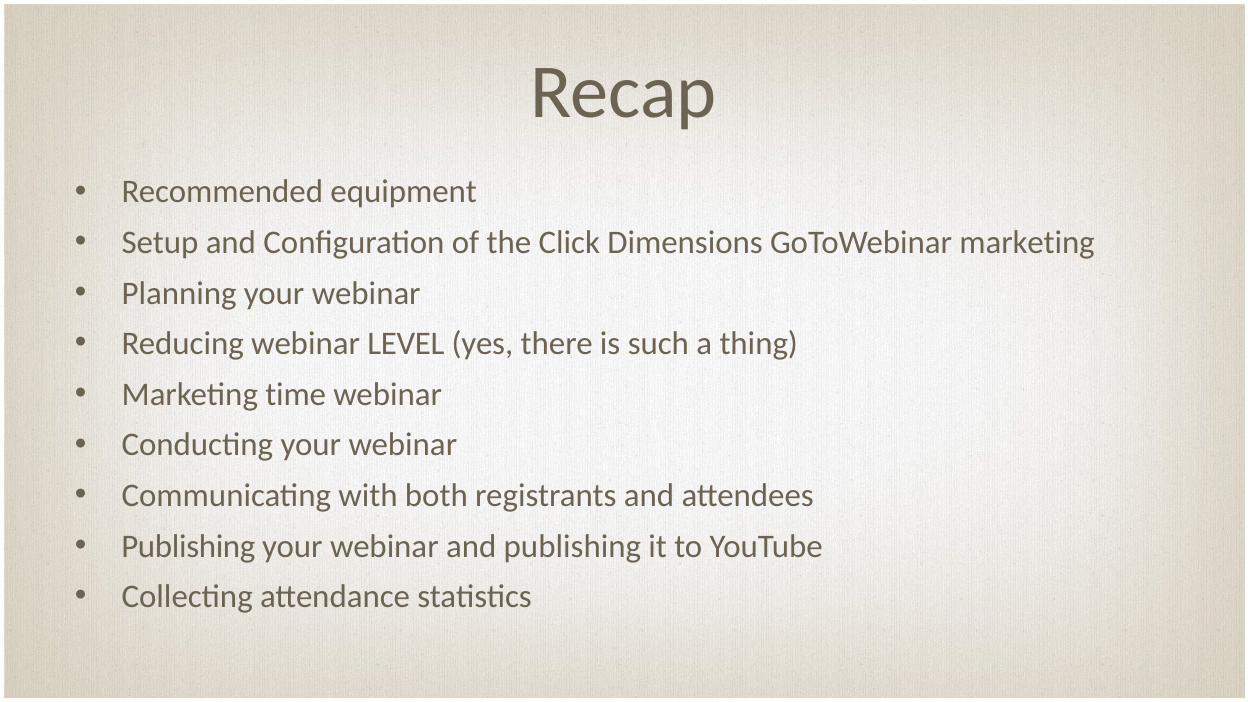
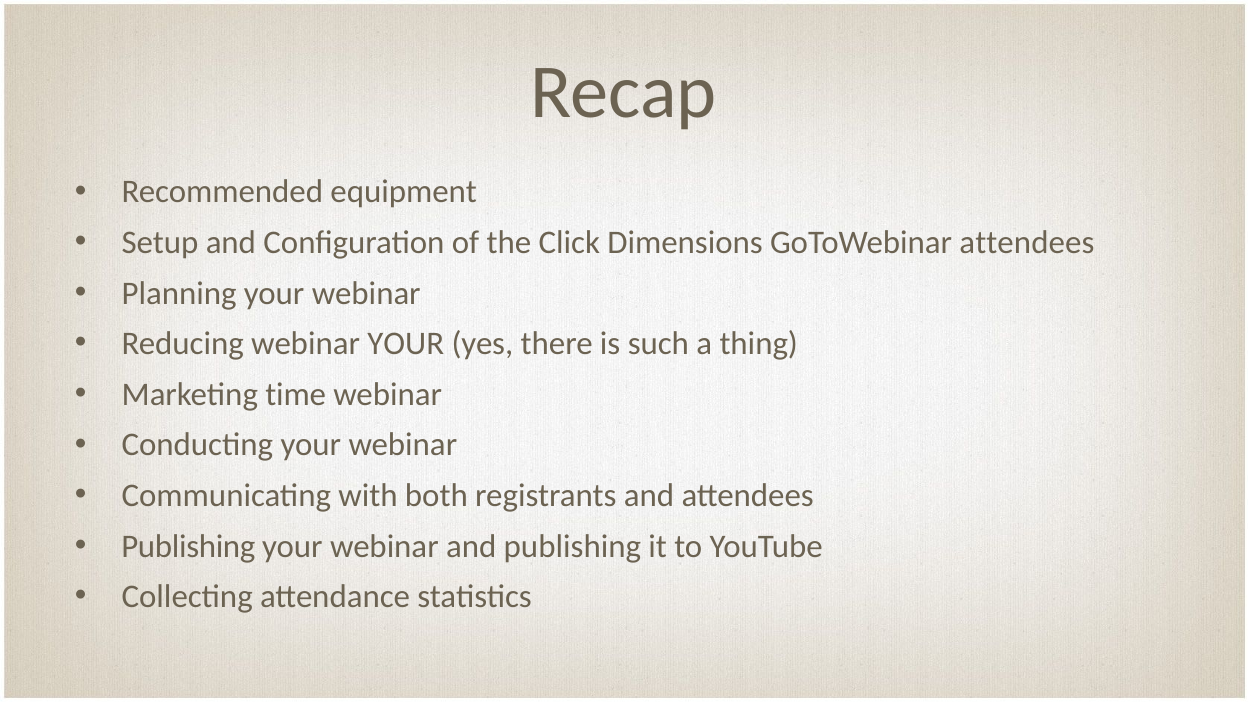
GoToWebinar marketing: marketing -> attendees (1027, 243)
webinar LEVEL: LEVEL -> YOUR (406, 344)
